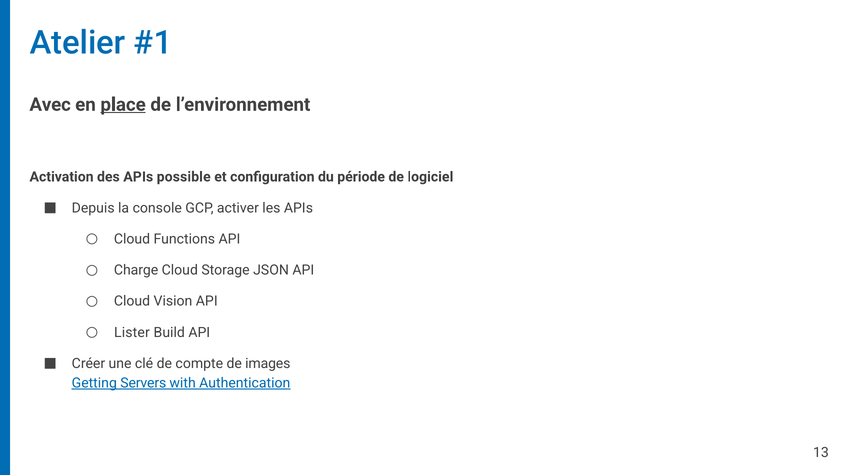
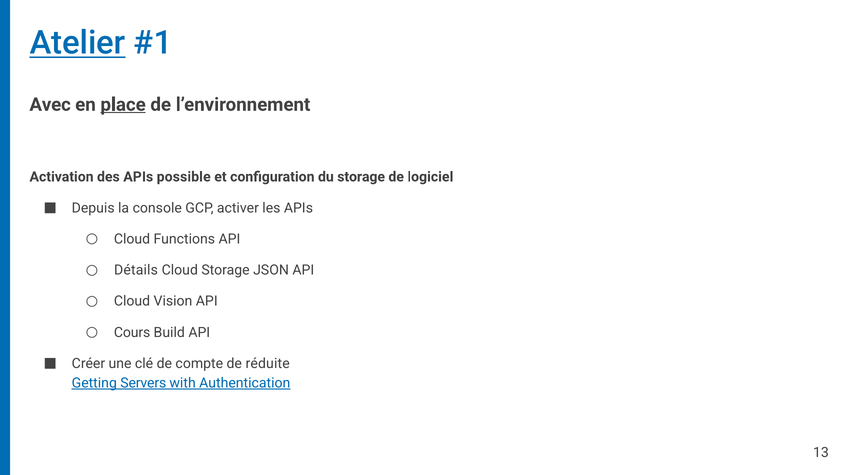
Atelier underline: none -> present (78, 43)
du période: période -> storage (361, 177)
Charge: Charge -> Détails (136, 270)
Lister: Lister -> Cours (132, 332)
images: images -> réduite (268, 363)
